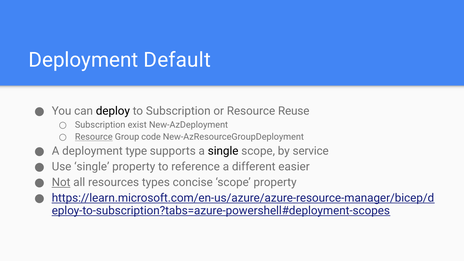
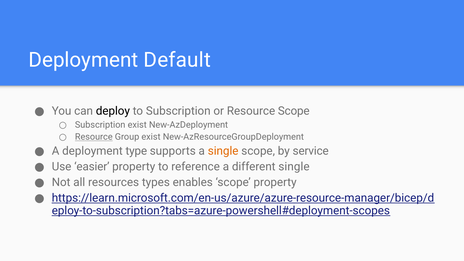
Resource Reuse: Reuse -> Scope (294, 111)
Group code: code -> exist (151, 137)
single colour: black -> orange (223, 151)
Use single: single -> easier (92, 167)
different easier: easier -> single (294, 167)
Not underline: present -> none (61, 182)
concise: concise -> enables (193, 182)
